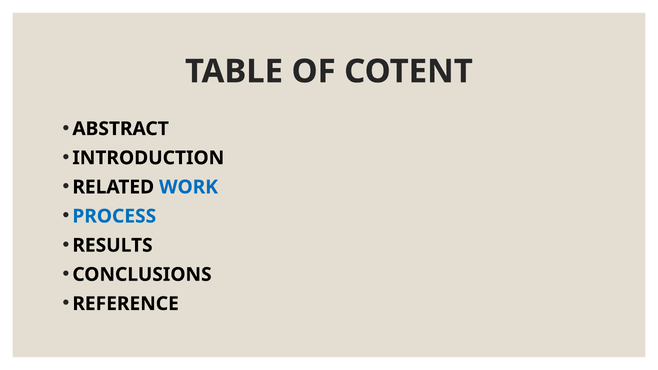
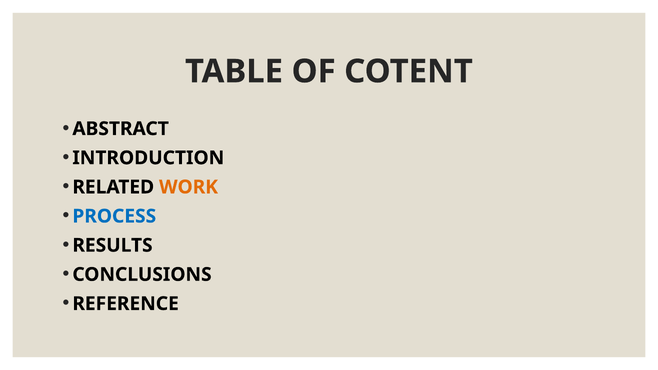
WORK colour: blue -> orange (188, 187)
